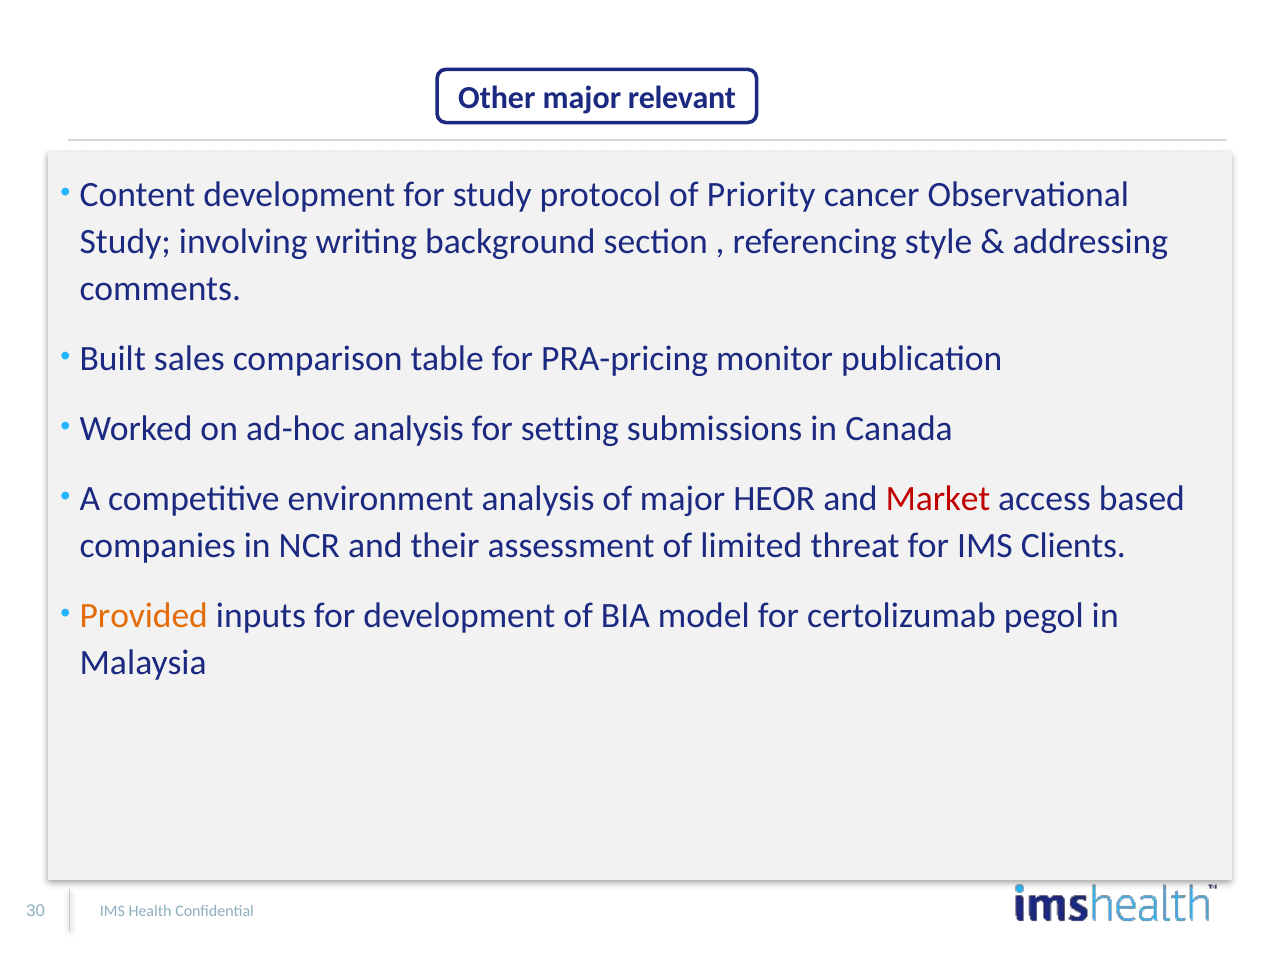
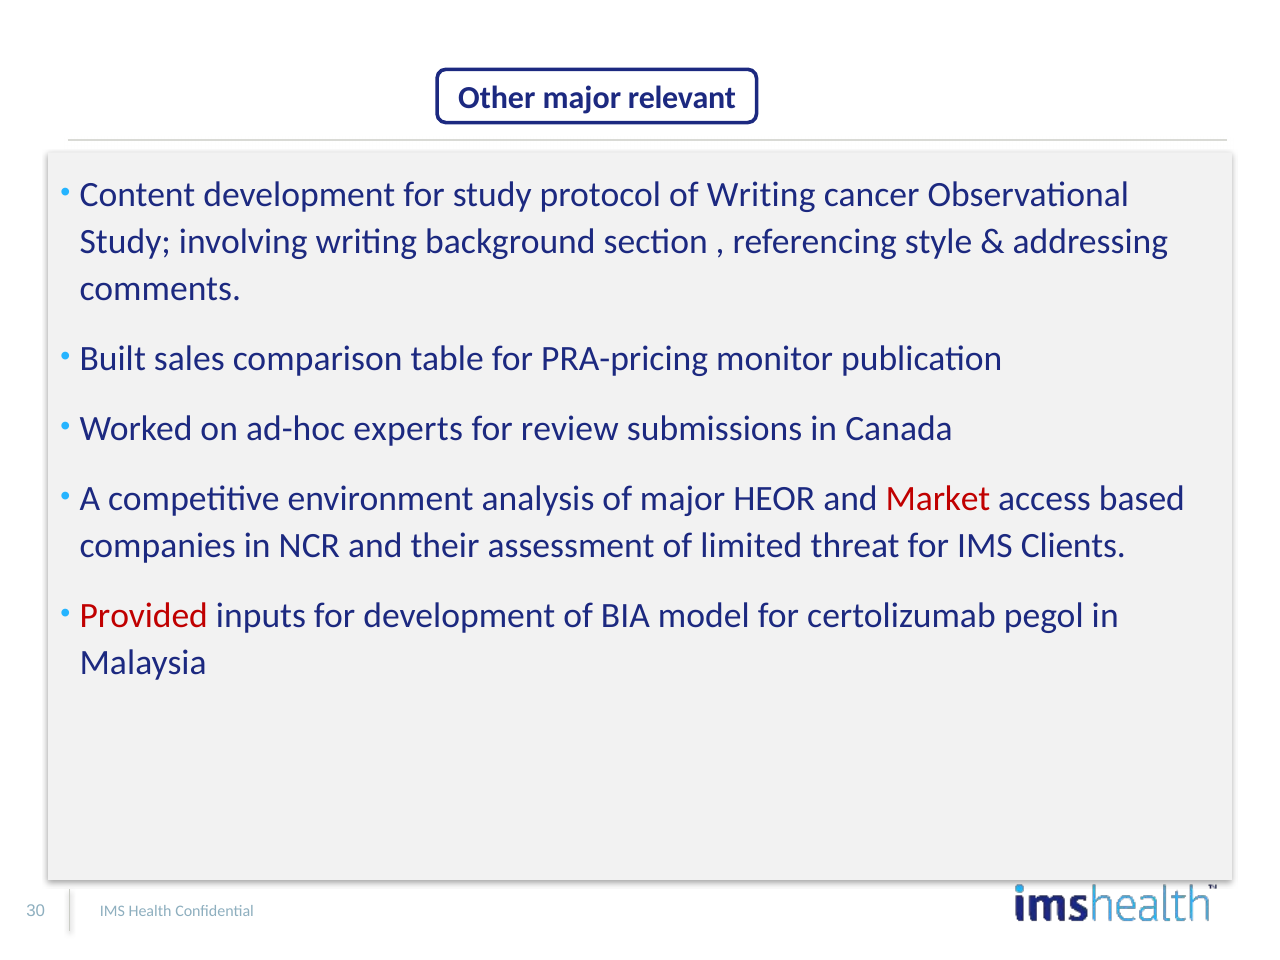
of Priority: Priority -> Writing (761, 194)
ad-hoc analysis: analysis -> experts (408, 428)
setting: setting -> review (570, 428)
Provided colour: orange -> red (144, 615)
